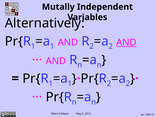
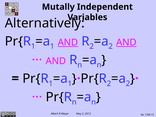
AND underline: none -> present (68, 42)
